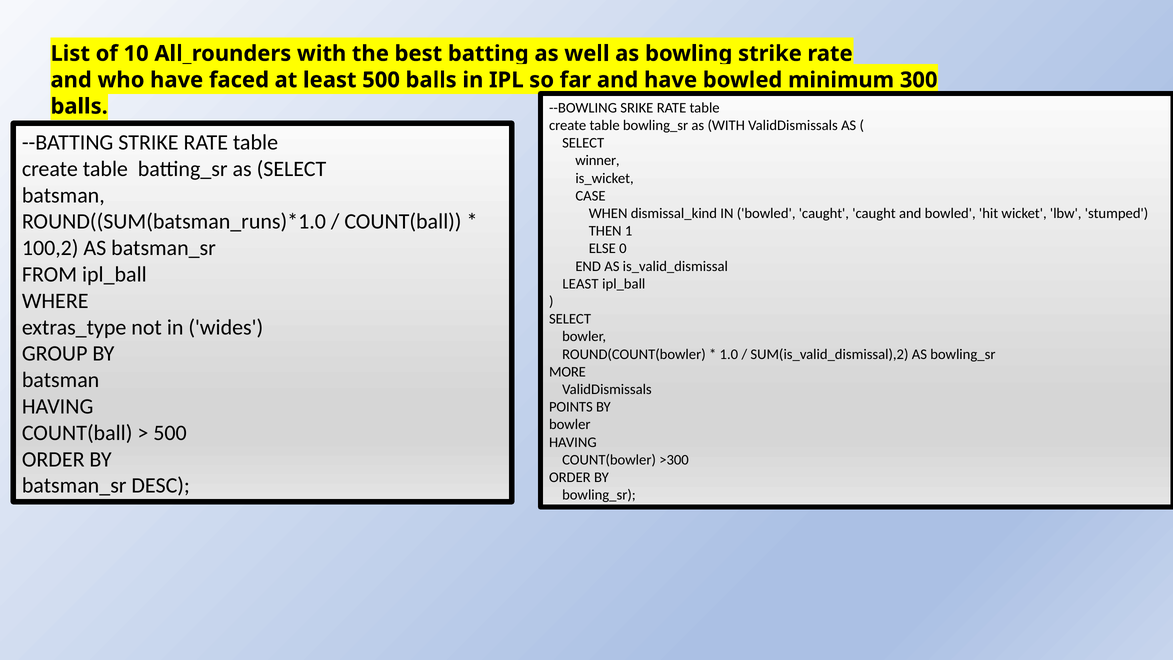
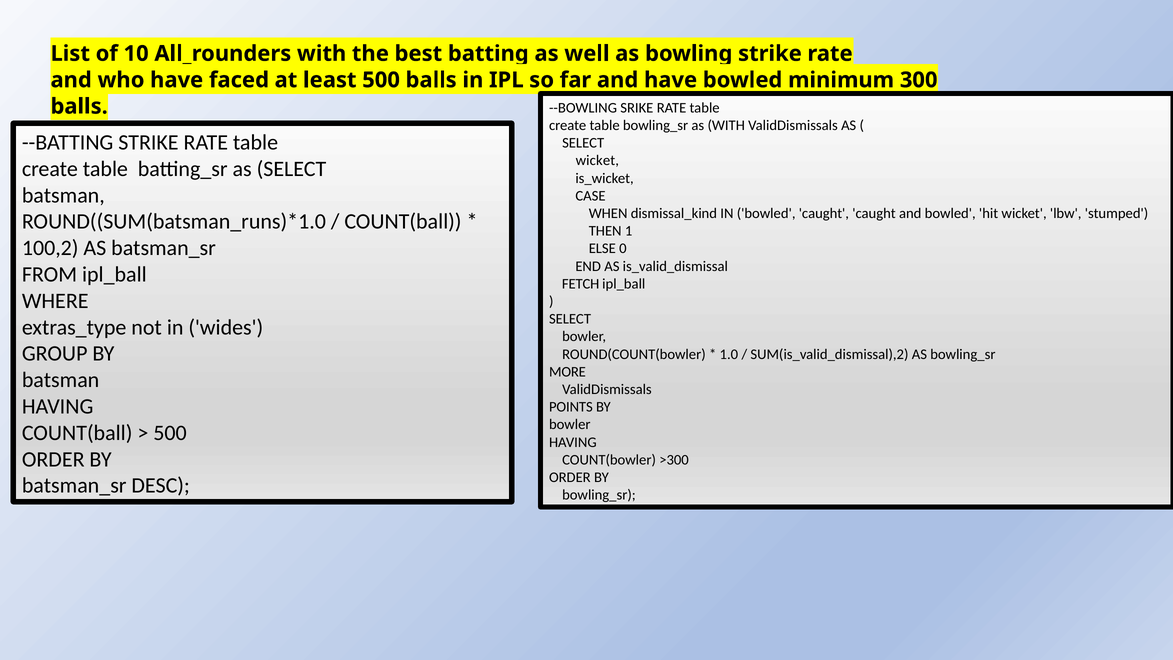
winner: winner -> wicket (597, 161)
LEAST: LEAST -> FETCH (581, 284)
